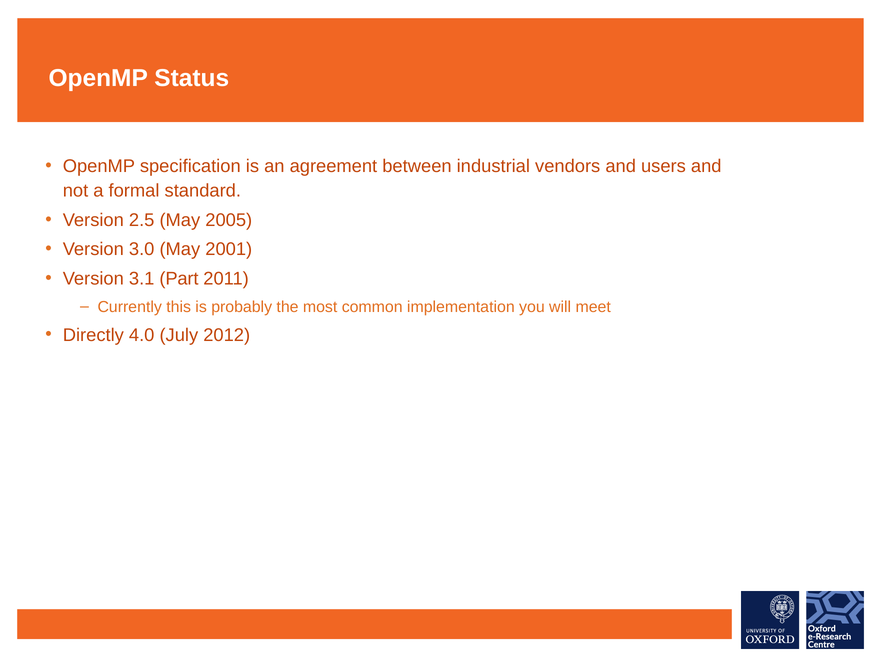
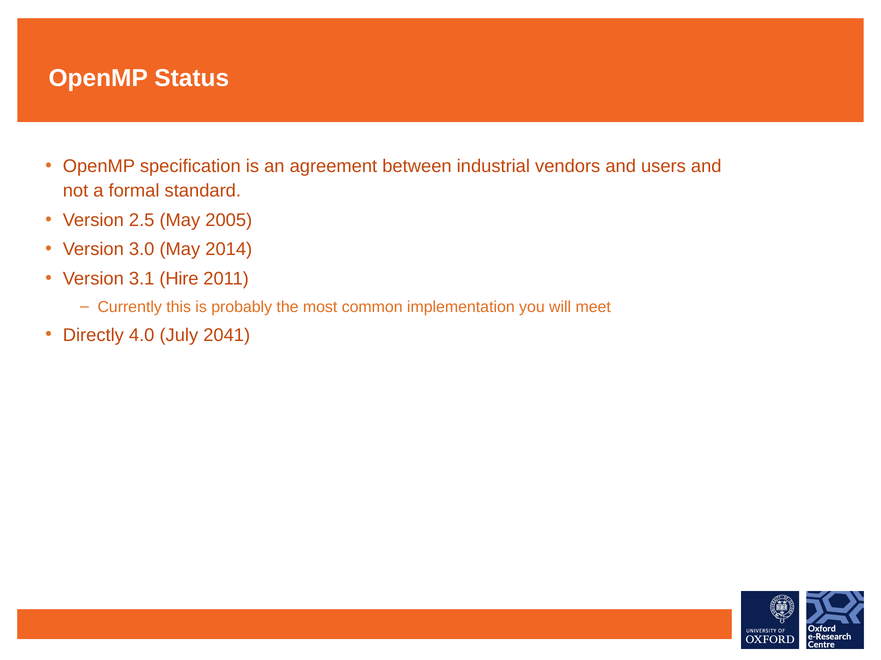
2001: 2001 -> 2014 (229, 250)
Part: Part -> Hire (179, 279)
2012: 2012 -> 2041 (227, 335)
